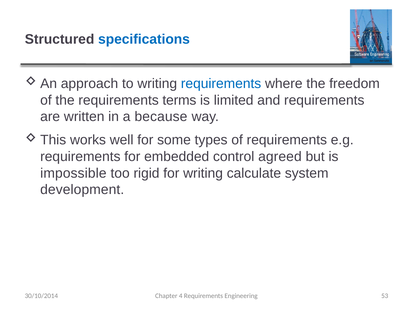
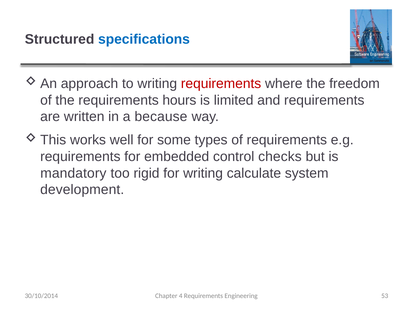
requirements colour: blue -> red (221, 84)
terms: terms -> hours (179, 100)
agreed: agreed -> checks (280, 157)
impossible: impossible -> mandatory (73, 173)
